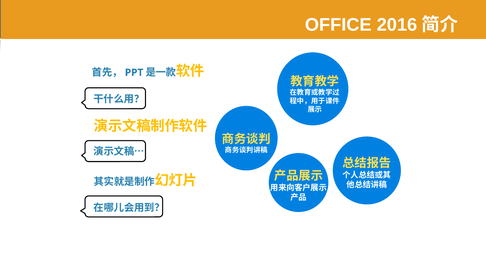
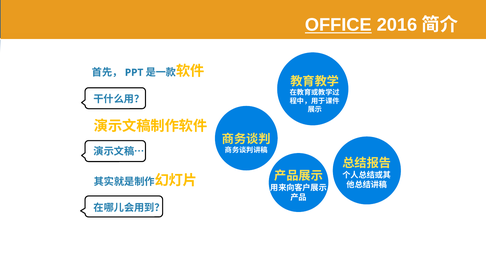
OFFICE underline: none -> present (338, 25)
